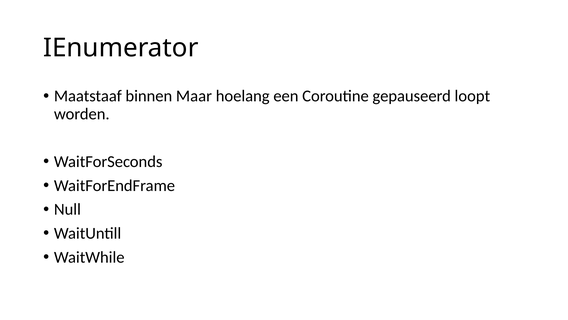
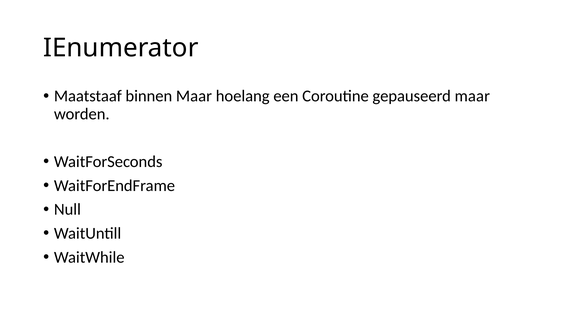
gepauseerd loopt: loopt -> maar (472, 96)
